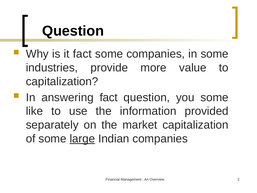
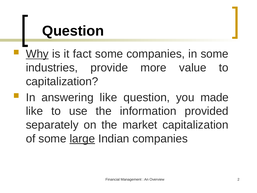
Why underline: none -> present (37, 54)
answering fact: fact -> like (109, 97)
you some: some -> made (215, 97)
